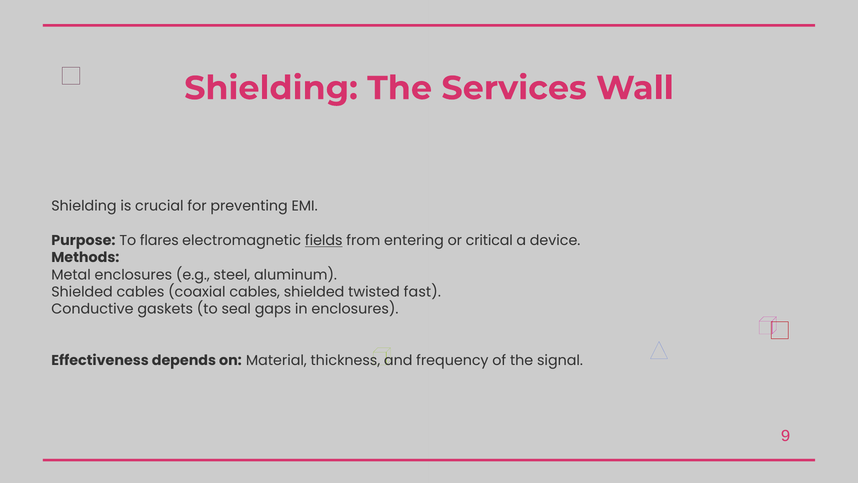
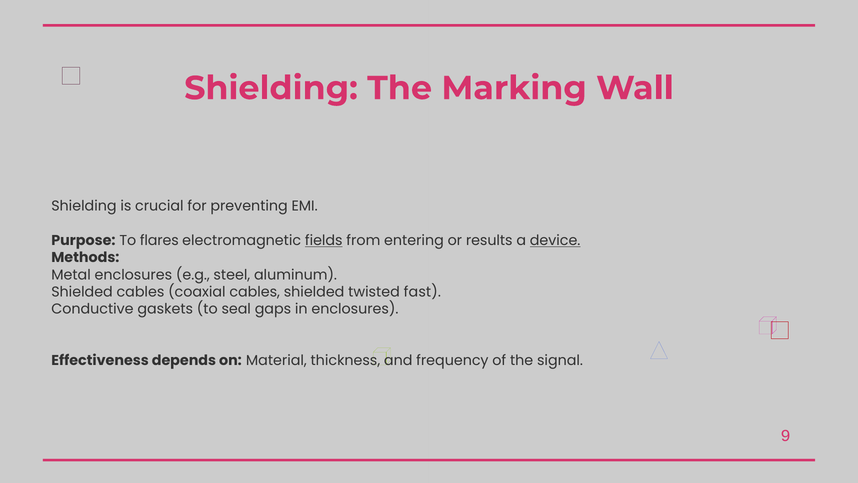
Services: Services -> Marking (514, 88)
critical: critical -> results (489, 240)
device underline: none -> present (555, 240)
